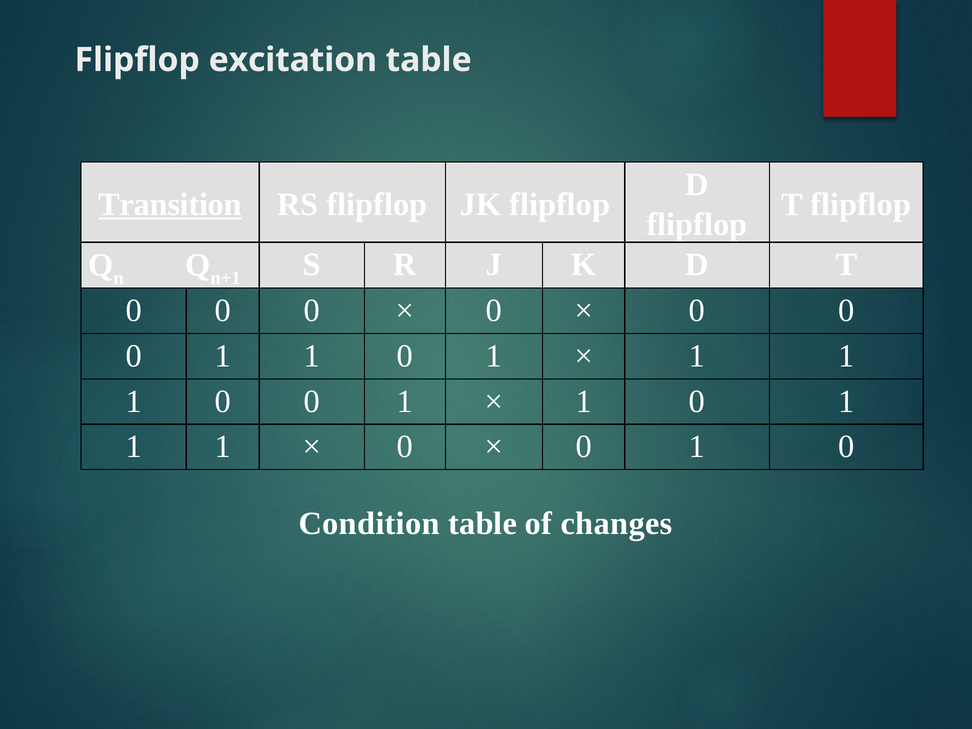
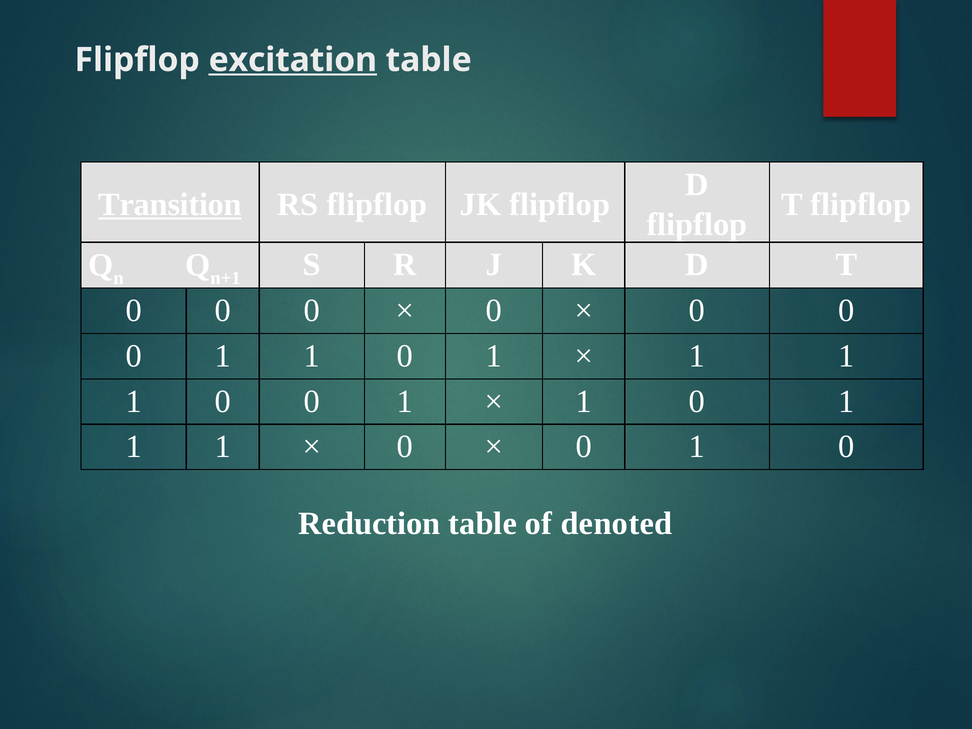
excitation underline: none -> present (293, 60)
Condition: Condition -> Reduction (369, 524)
changes: changes -> denoted (616, 524)
